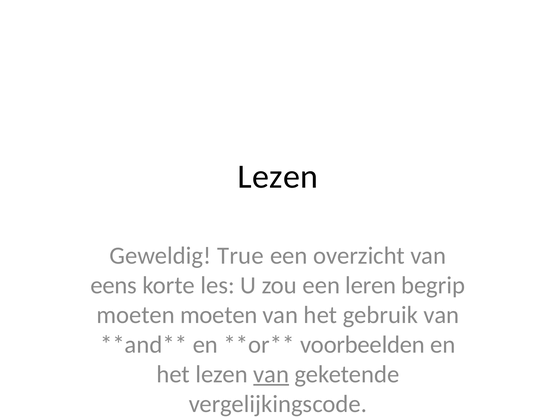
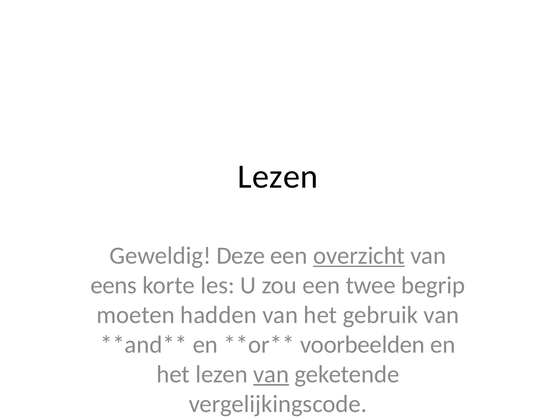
True: True -> Deze (241, 256)
overzicht underline: none -> present (359, 256)
leren: leren -> twee (371, 285)
moeten moeten: moeten -> hadden (219, 315)
